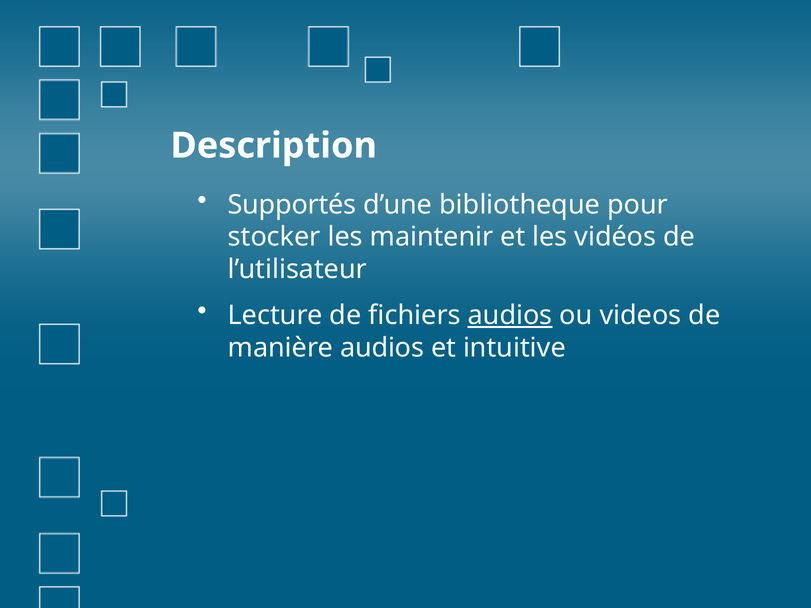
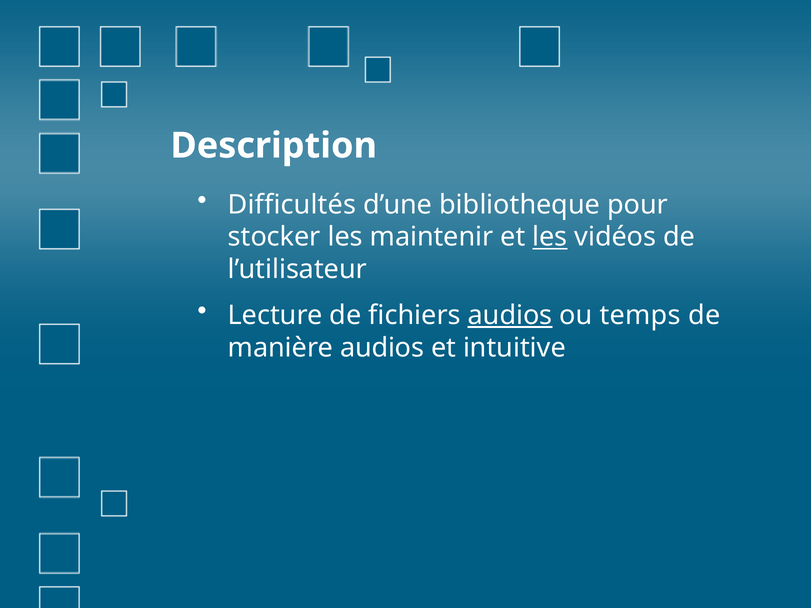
Supportés: Supportés -> Difficultés (292, 205)
les underline: none -> present (550, 237)
videos: videos -> temps (640, 316)
